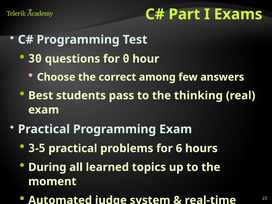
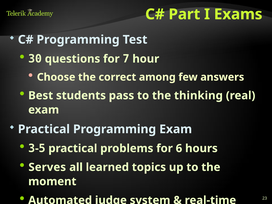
0: 0 -> 7 (126, 59)
During: During -> Serves (47, 167)
